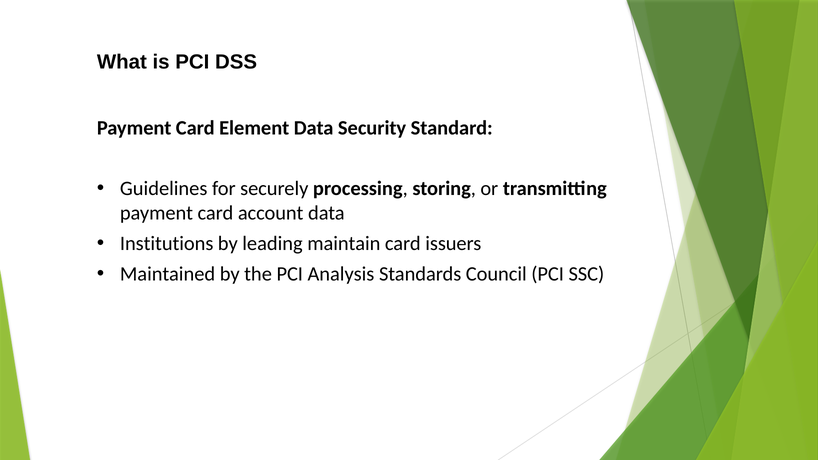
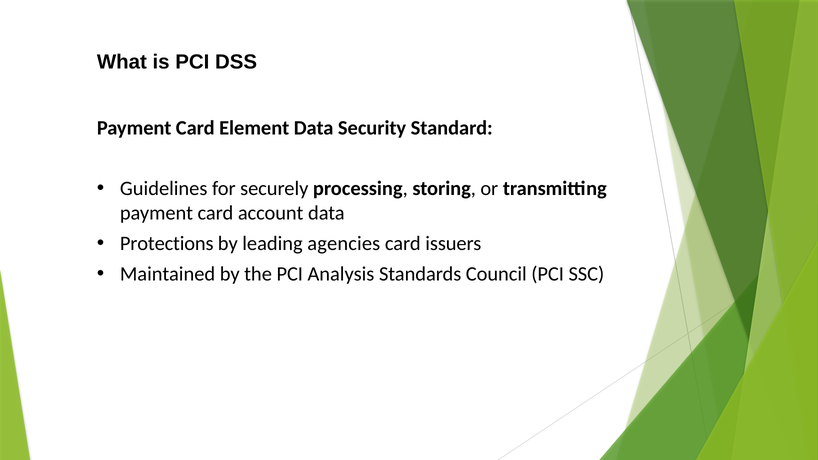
Institutions: Institutions -> Protections (167, 244)
maintain: maintain -> agencies (344, 244)
